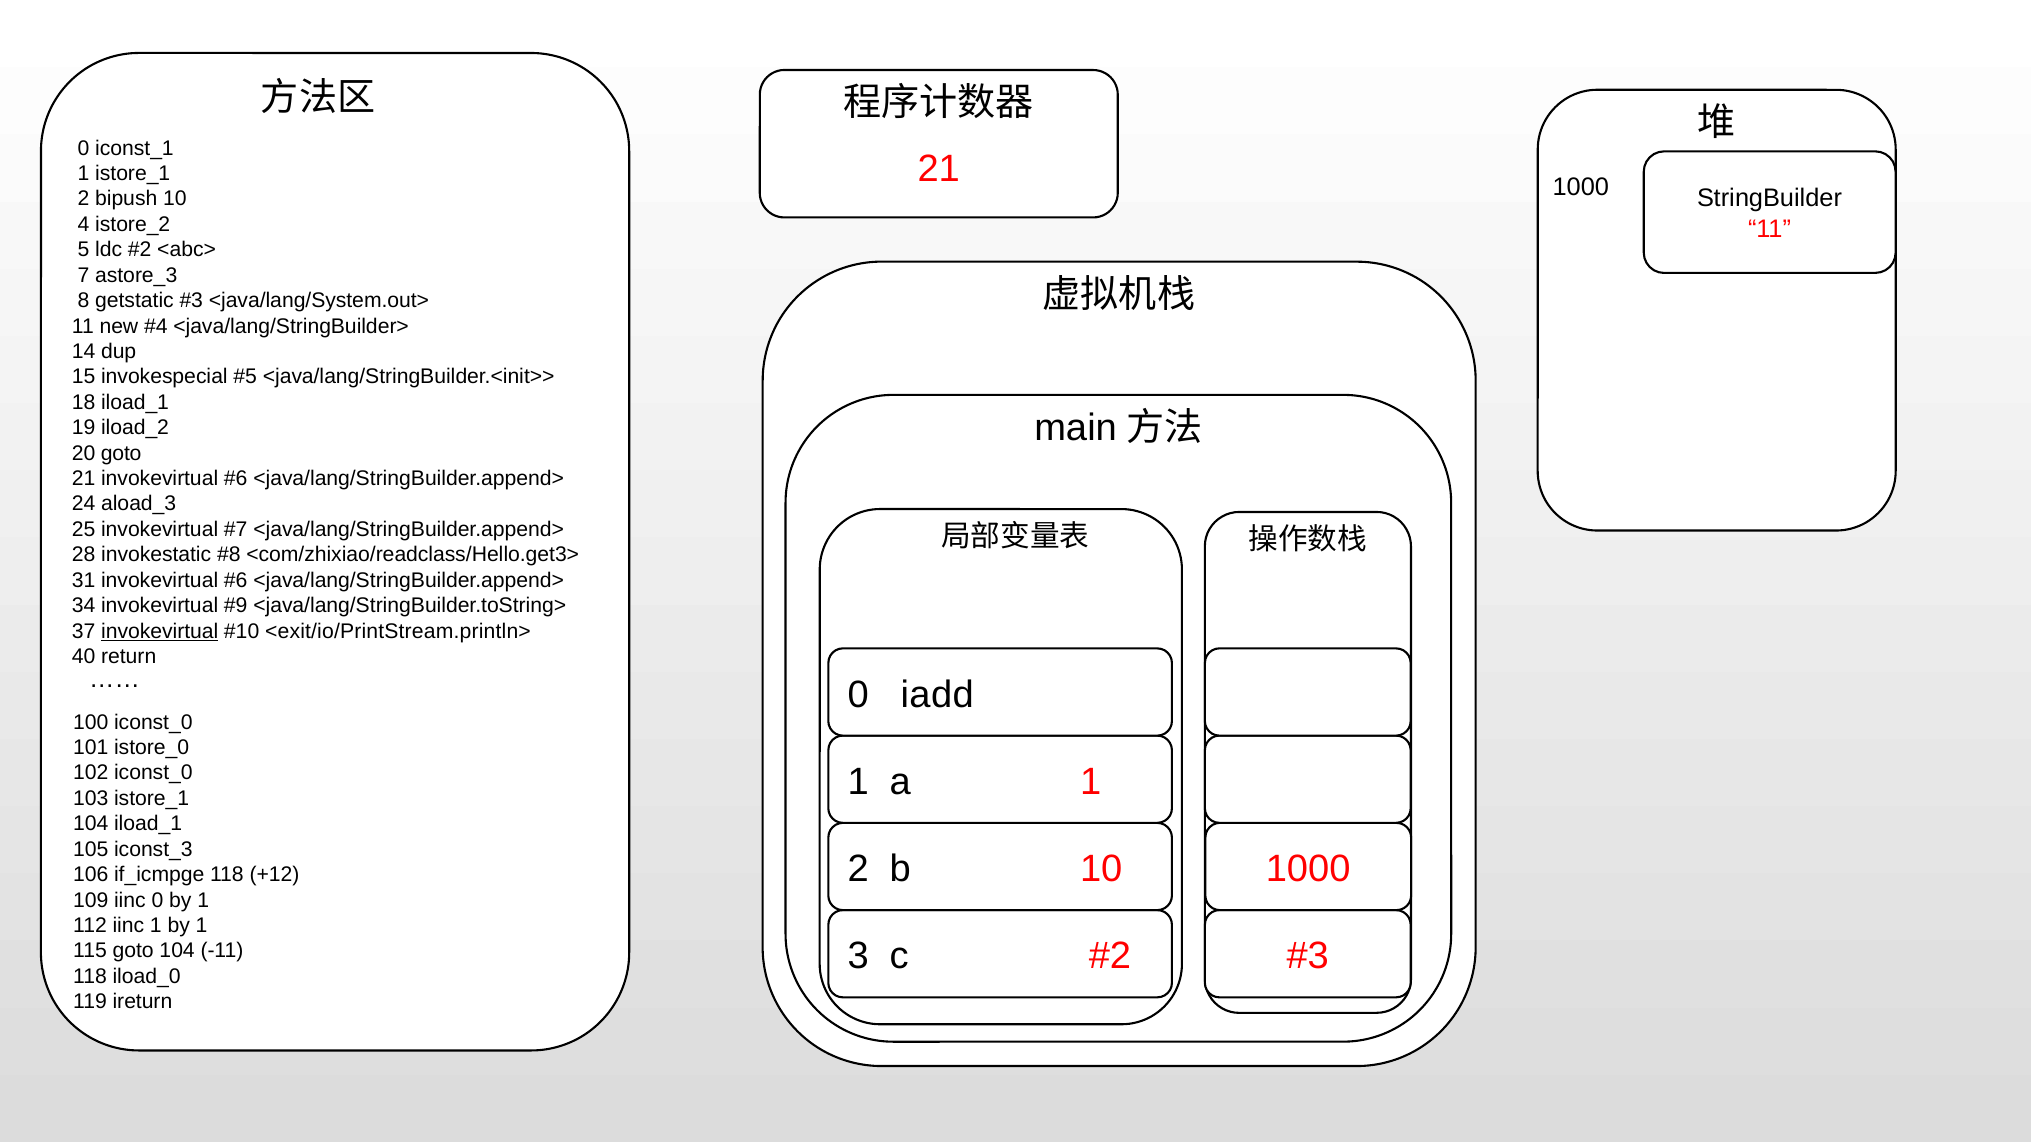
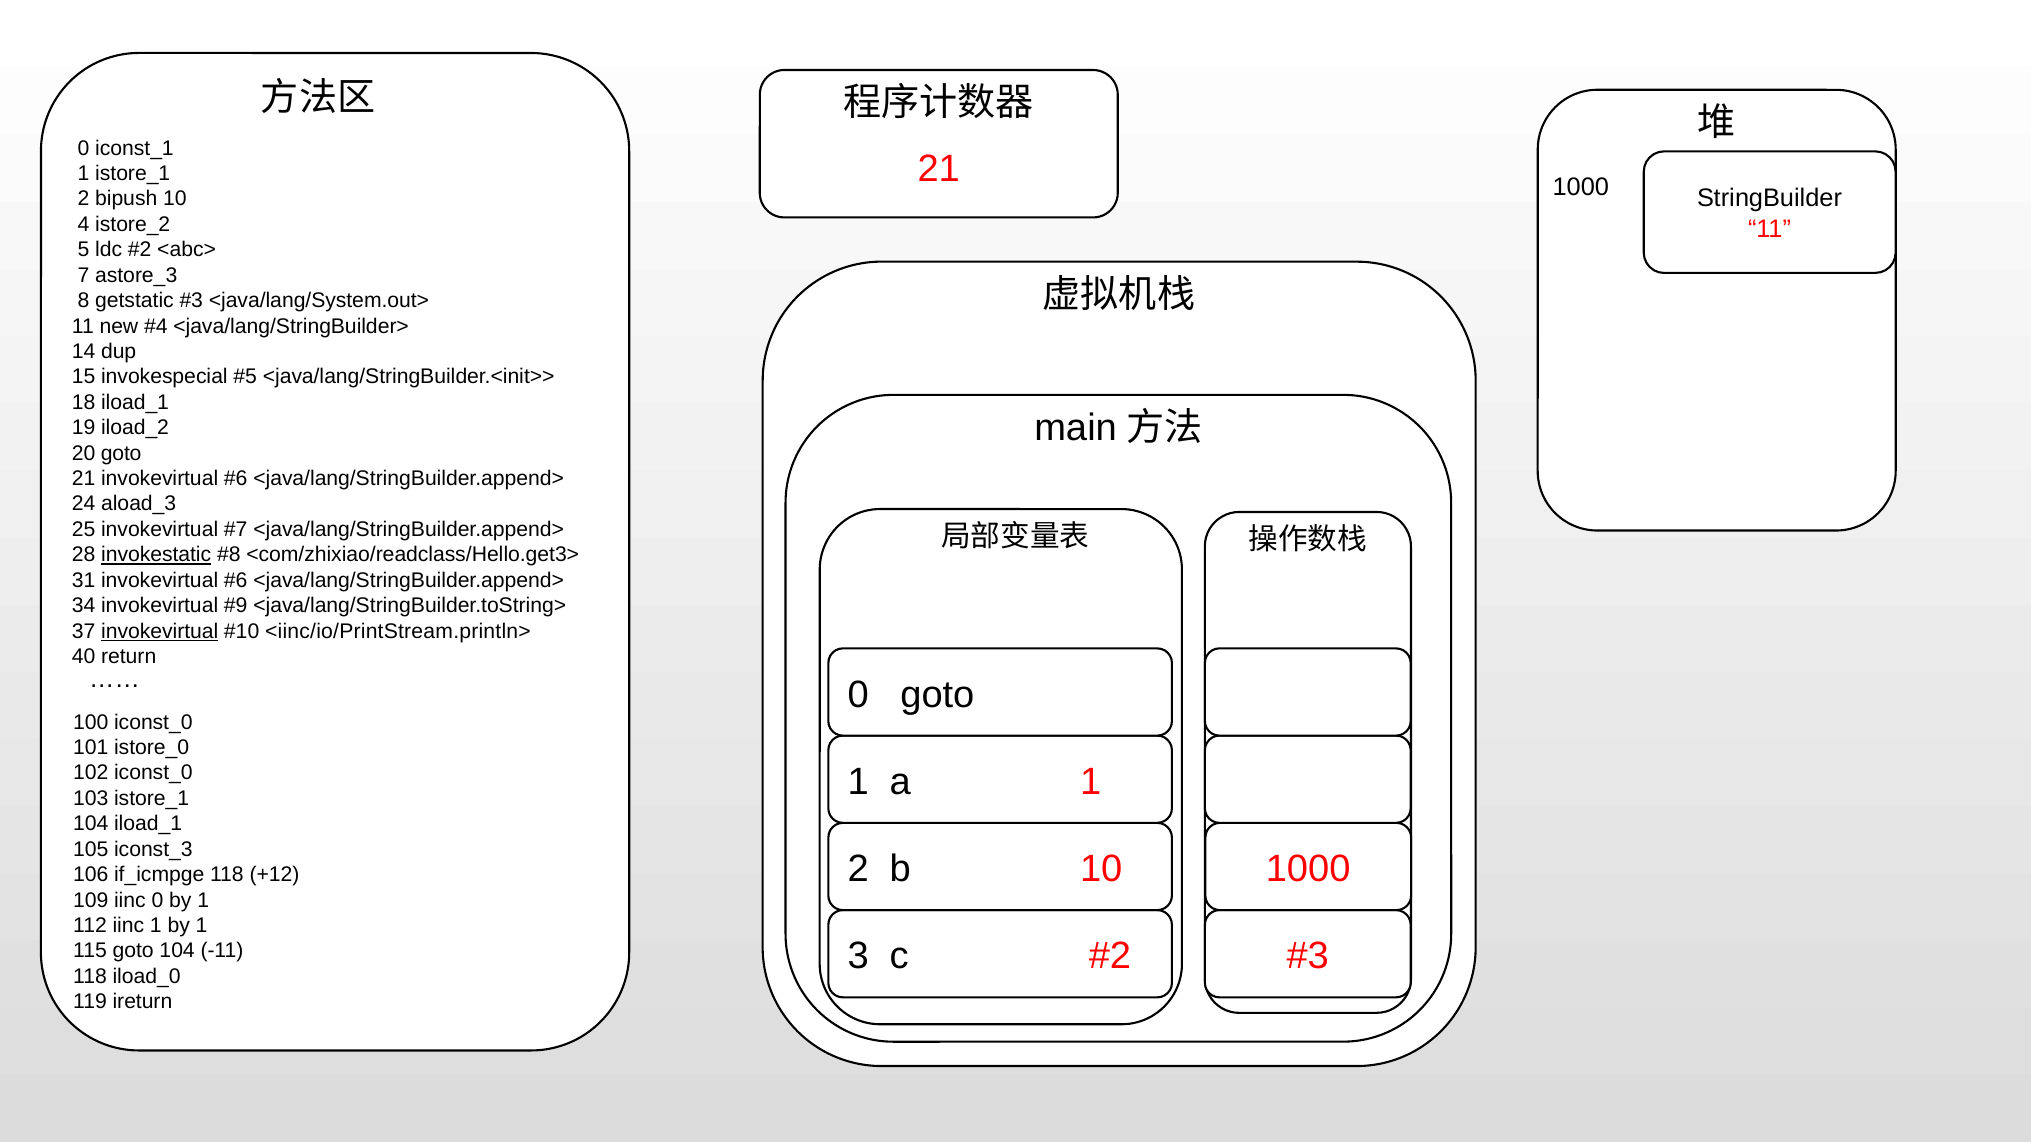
invokestatic underline: none -> present (156, 555)
<exit/io/PrintStream.println>: <exit/io/PrintStream.println> -> <iinc/io/PrintStream.println> (398, 631)
0 iadd: iadd -> goto (937, 695)
